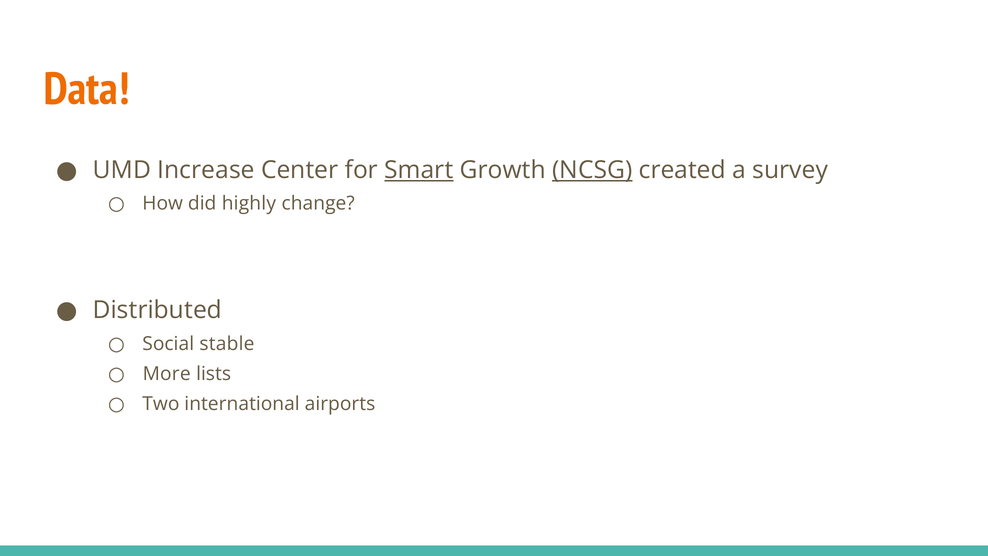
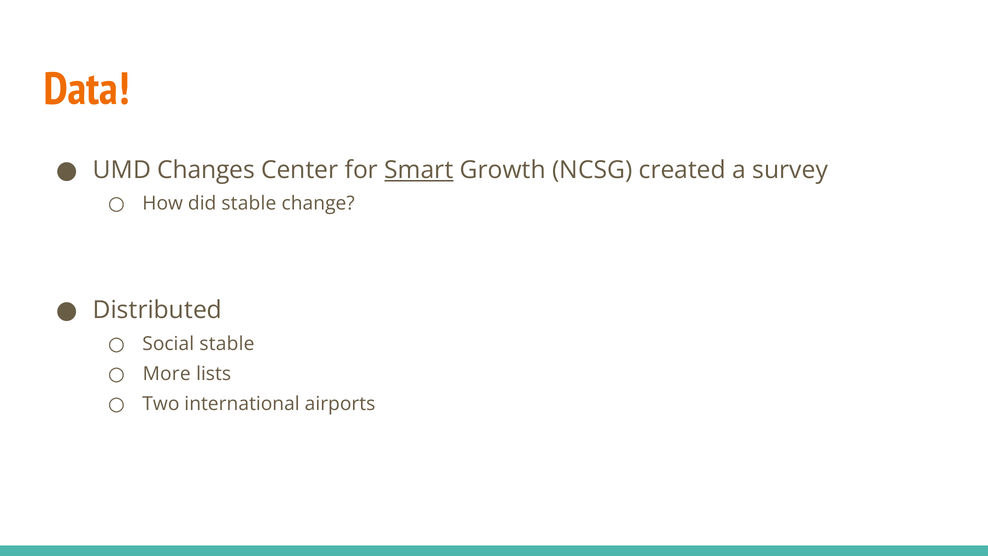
Increase: Increase -> Changes (206, 170)
NCSG underline: present -> none (592, 170)
did highly: highly -> stable (249, 203)
